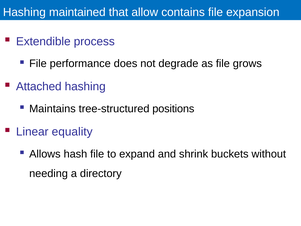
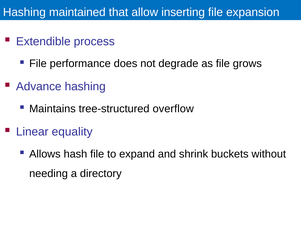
contains: contains -> inserting (183, 12)
Attached: Attached -> Advance (39, 87)
positions: positions -> overflow (173, 109)
